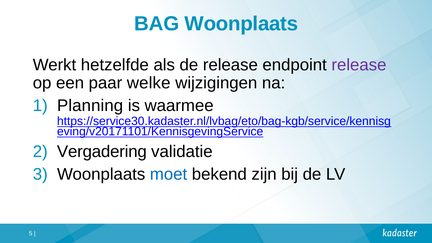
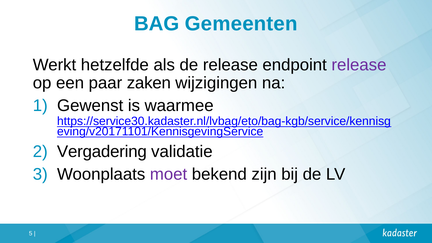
BAG Woonplaats: Woonplaats -> Gemeenten (241, 24)
welke: welke -> zaken (149, 83)
Planning: Planning -> Gewenst (90, 106)
moet colour: blue -> purple (169, 174)
